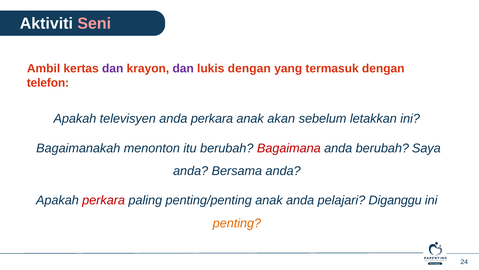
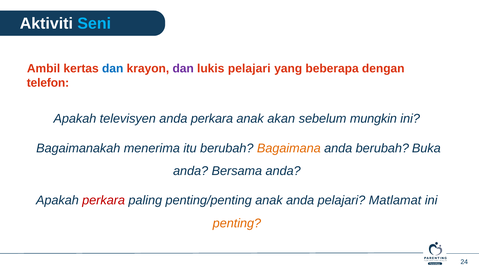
Seni colour: pink -> light blue (94, 23)
dan colour: purple -> blue (113, 68)
lukis dengan: dengan -> pelajari (249, 68)
termasuk: termasuk -> beberapa (332, 68)
letakkan: letakkan -> mungkin (373, 118)
menonton: menonton -> menerima (152, 148)
Bagaimana colour: red -> orange (289, 148)
Saya: Saya -> Buka (426, 148)
Diganggu: Diganggu -> Matlamat (395, 200)
